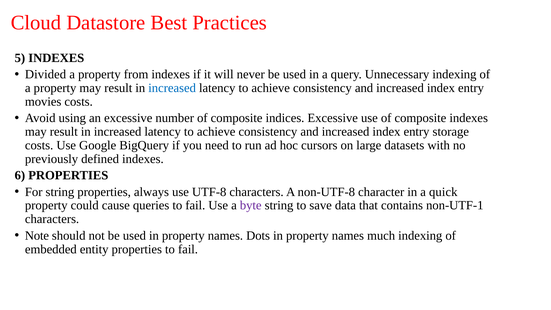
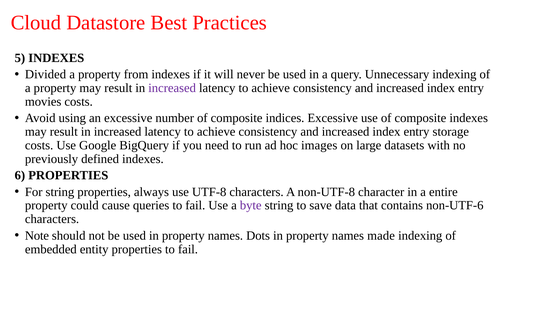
increased colour: blue -> purple (172, 88)
cursors: cursors -> images (319, 145)
quick: quick -> entire (443, 192)
non-UTF-1: non-UTF-1 -> non-UTF-6 (455, 205)
much: much -> made (381, 236)
